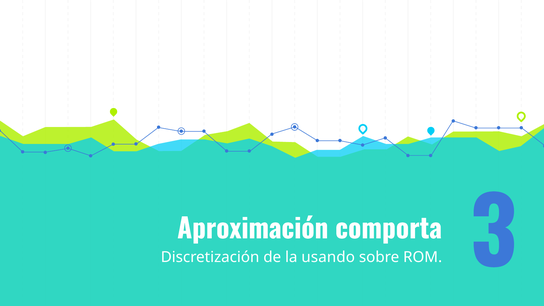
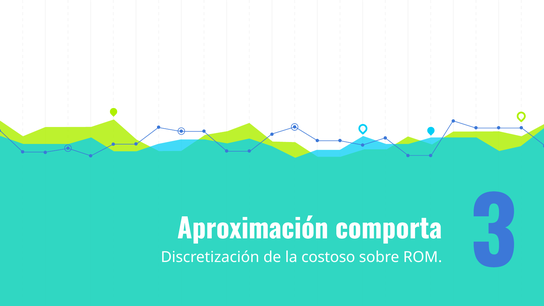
usando: usando -> costoso (328, 257)
